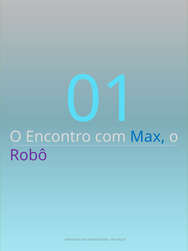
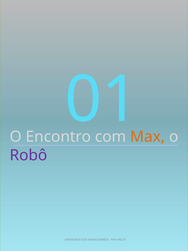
Max colour: blue -> orange (148, 137)
